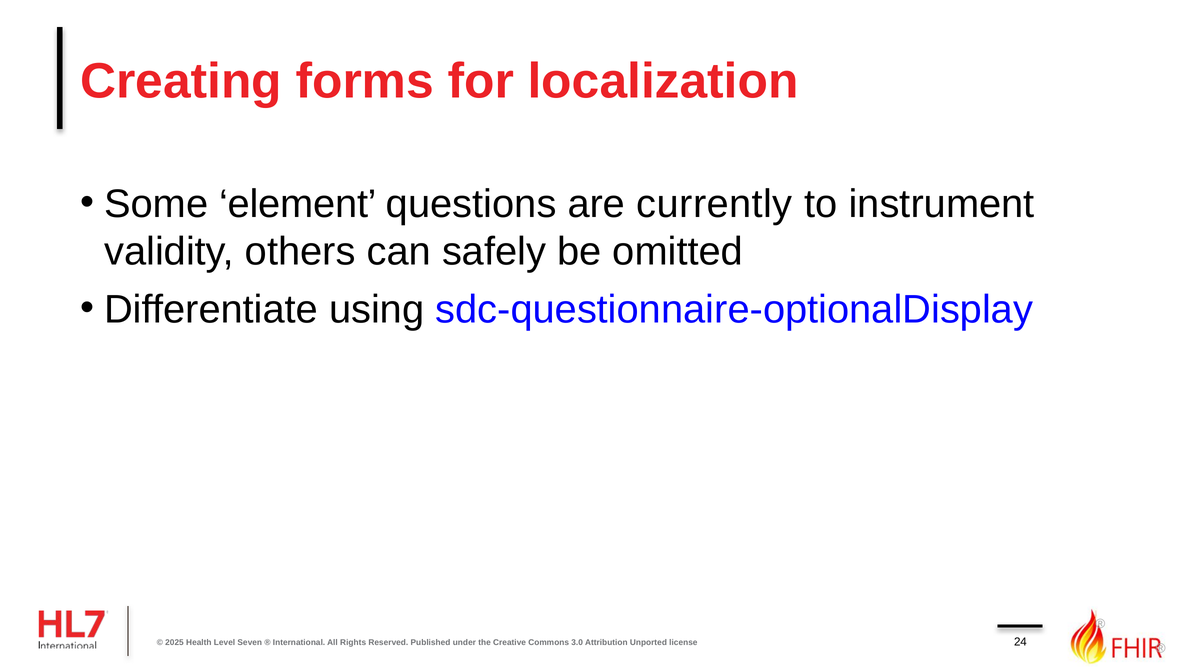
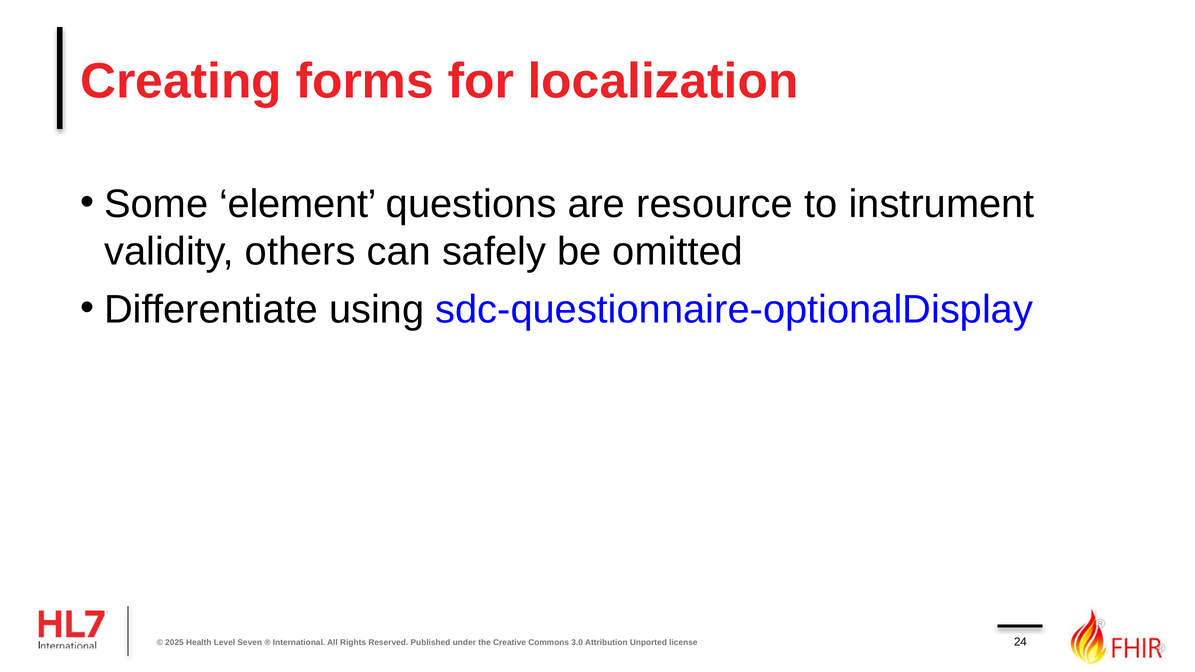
currently: currently -> resource (714, 204)
